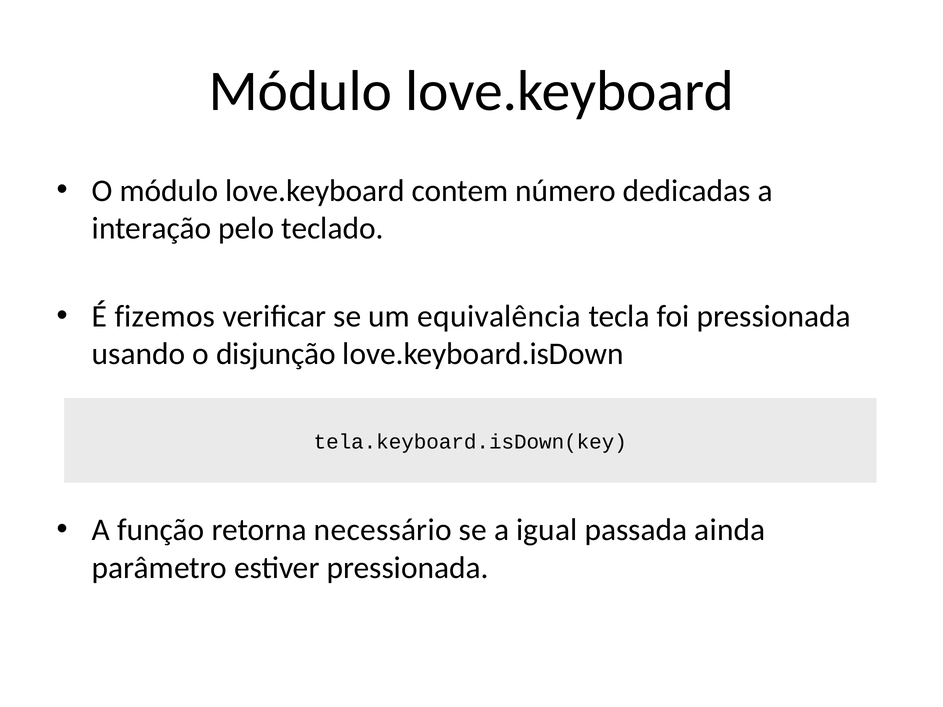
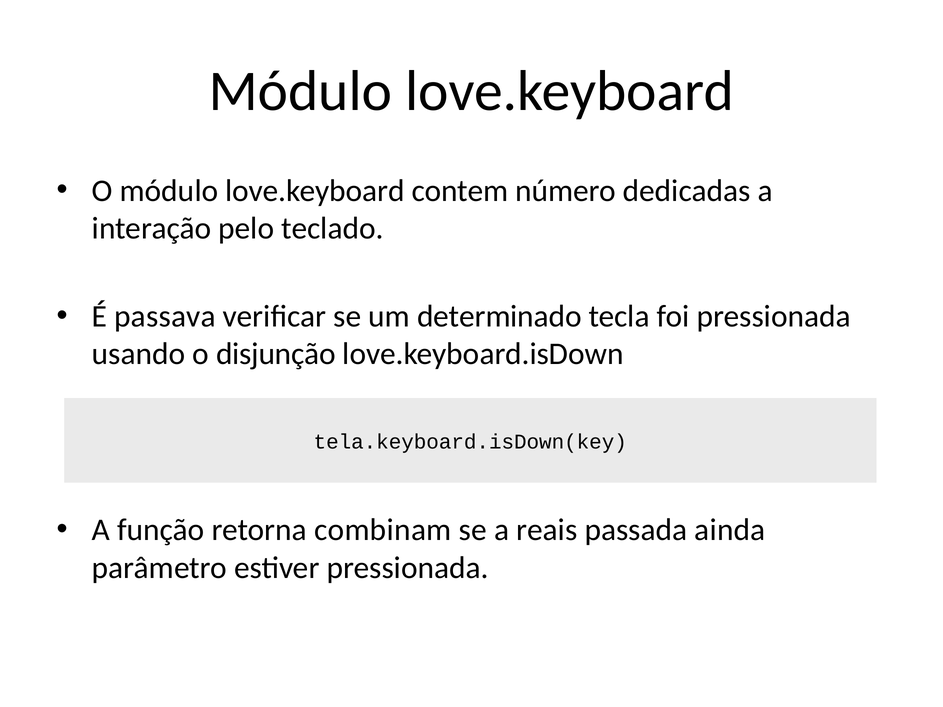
fizemos: fizemos -> passava (165, 317)
equivalência: equivalência -> determinado (499, 317)
necessário: necessário -> combinam (383, 530)
igual: igual -> reais (547, 530)
